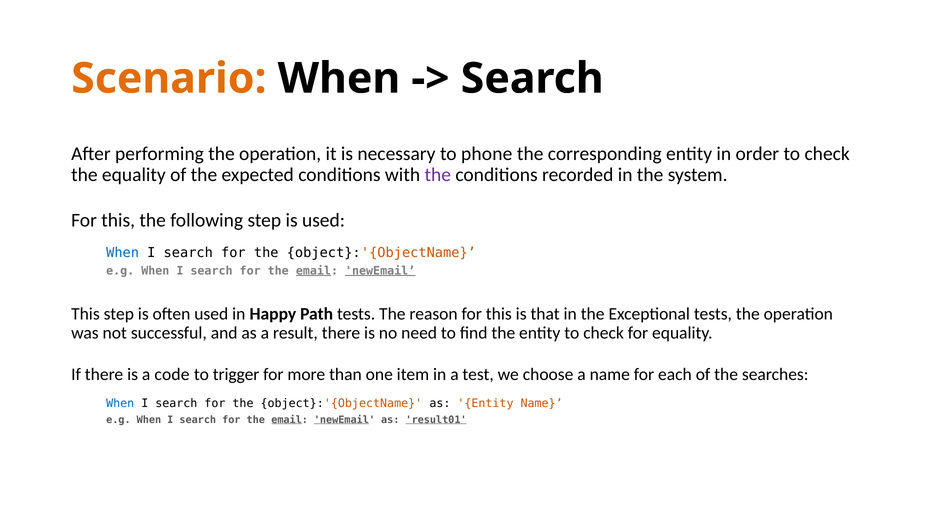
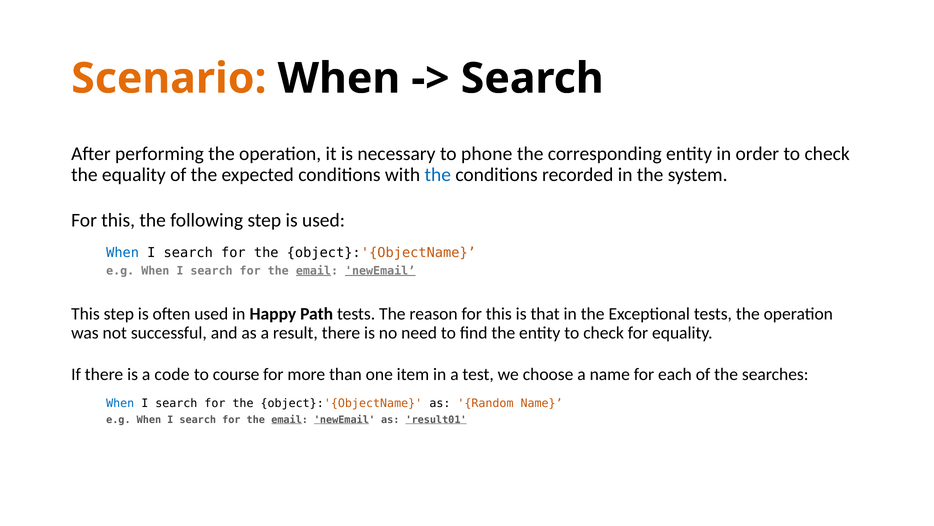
the colour: purple -> blue (438, 175)
trigger: trigger -> course (236, 374)
as Entity: Entity -> Random (485, 403)
